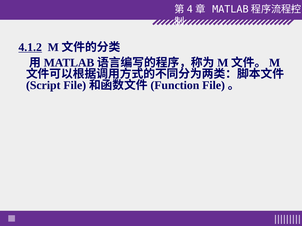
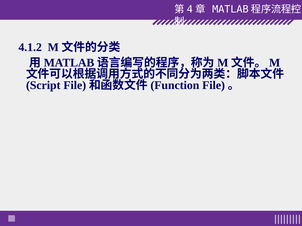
4.1.2 underline: present -> none (30, 47)
